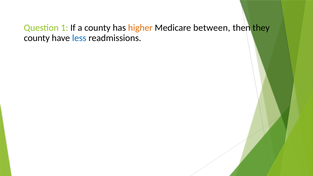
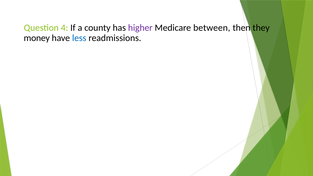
1: 1 -> 4 (64, 28)
higher colour: orange -> purple (140, 28)
county: county -> money (37, 38)
